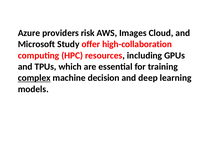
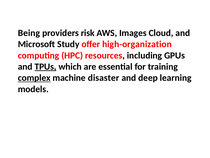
Azure: Azure -> Being (29, 33)
high-collaboration: high-collaboration -> high-organization (137, 44)
TPUs underline: none -> present (45, 66)
decision: decision -> disaster (104, 78)
